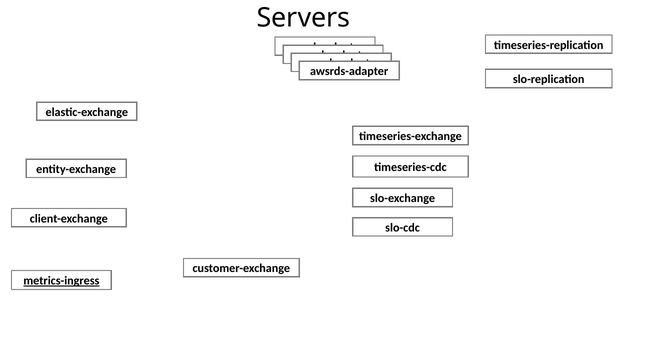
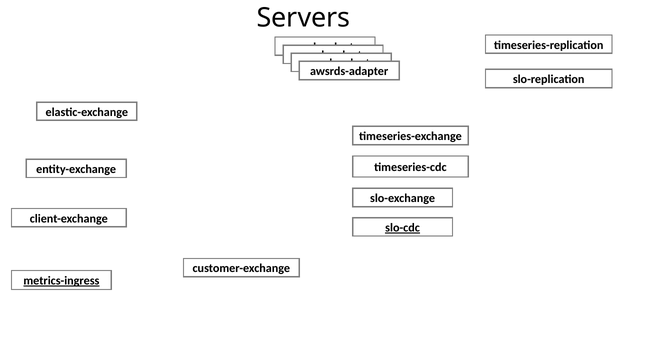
slo-cdc underline: none -> present (403, 227)
